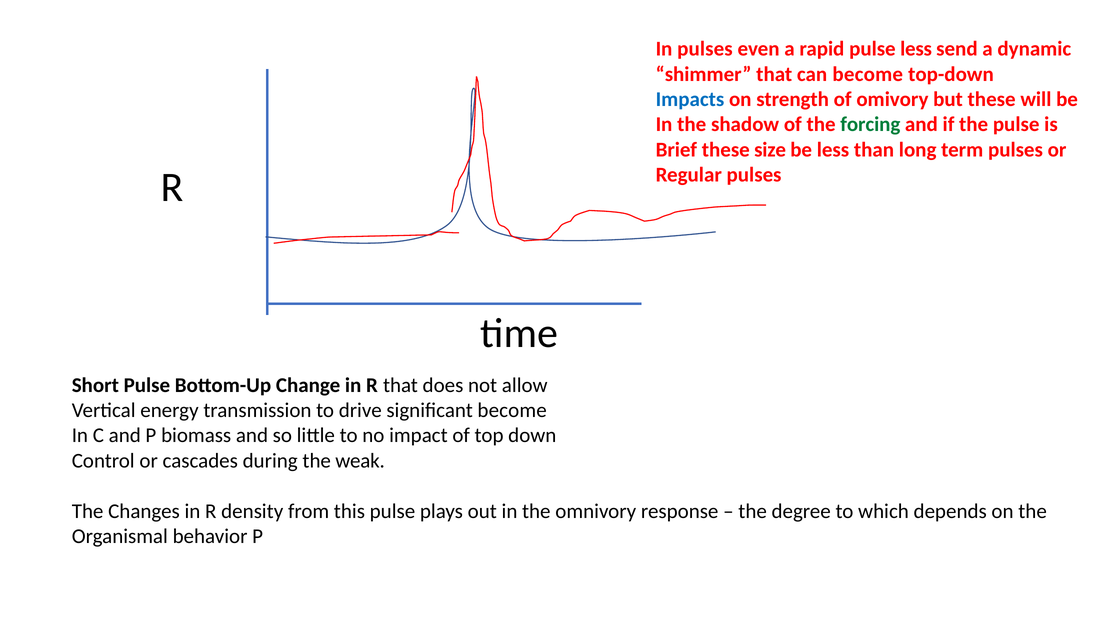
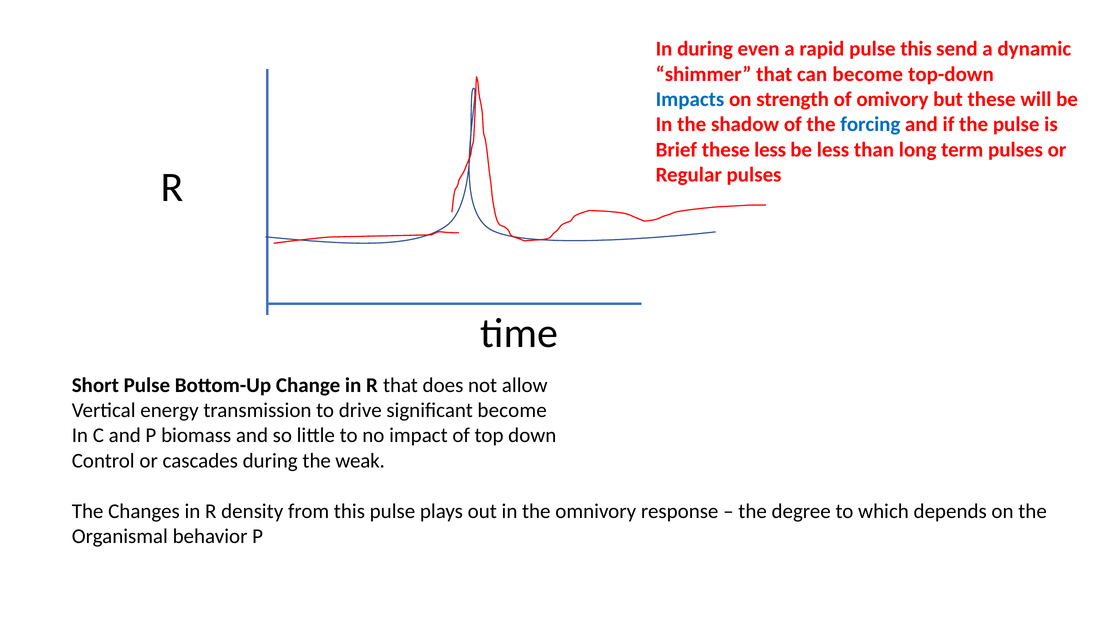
In pulses: pulses -> during (705, 49)
pulse less: less -> this (916, 49)
forcing colour: green -> blue (870, 124)
these size: size -> less (770, 150)
